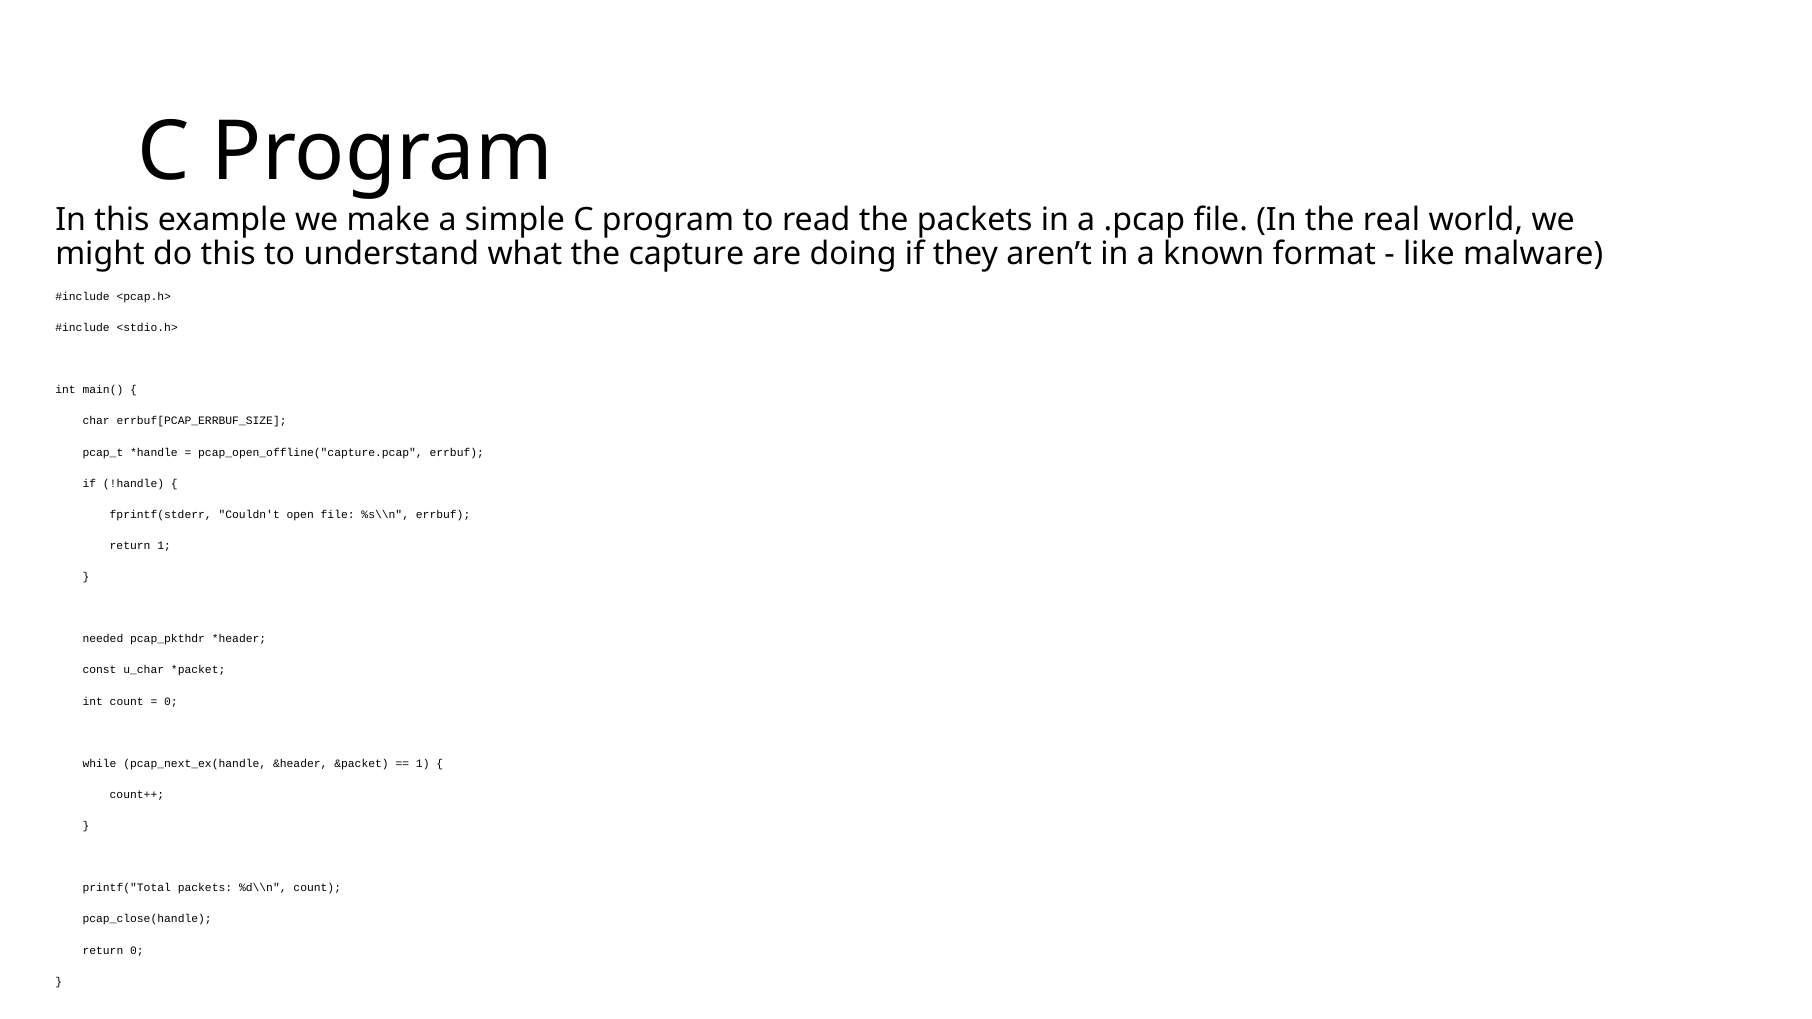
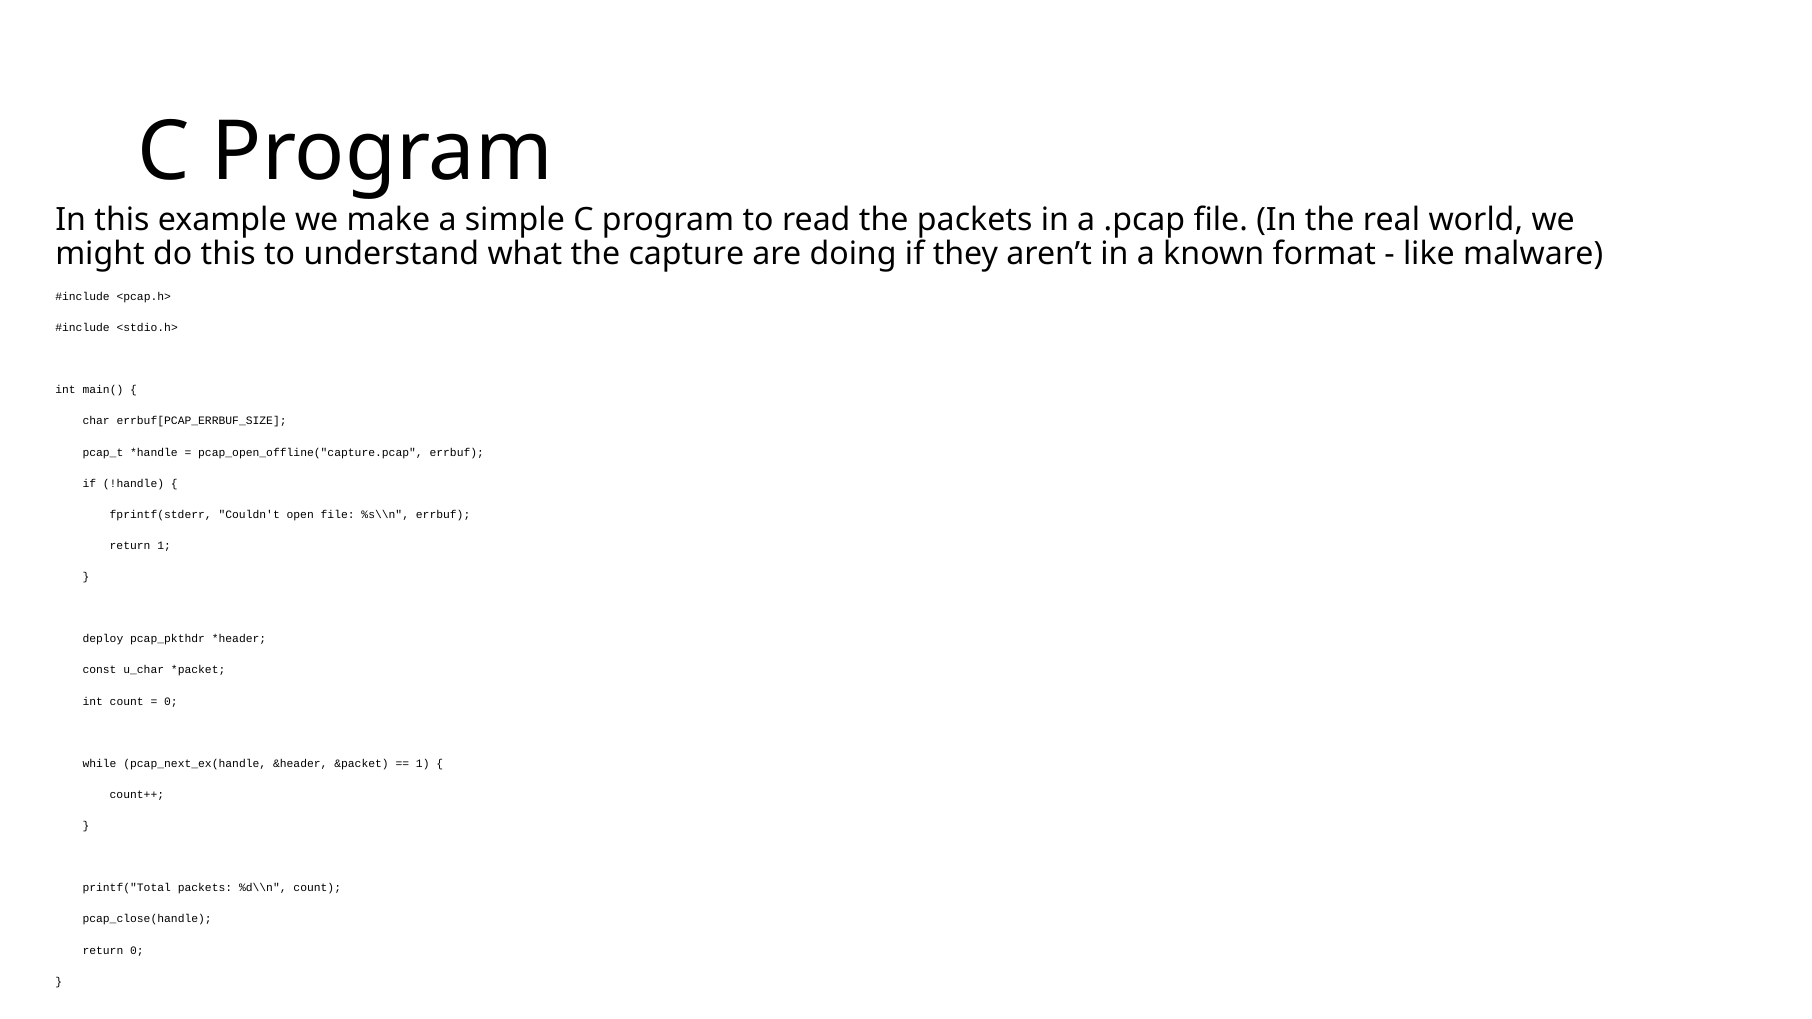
needed: needed -> deploy (103, 639)
